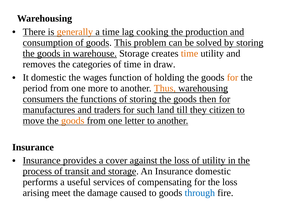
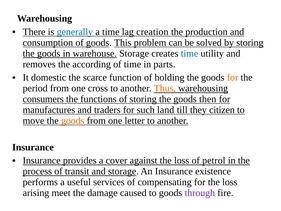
generally colour: orange -> blue (75, 32)
cooking: cooking -> creation (152, 32)
time colour: orange -> blue (190, 53)
categories: categories -> according (92, 64)
draw: draw -> parts (164, 64)
wages: wages -> scarce (95, 77)
more: more -> cross (98, 88)
of utility: utility -> petrol (214, 160)
Insurance domestic: domestic -> existence (213, 171)
through colour: blue -> purple (200, 193)
